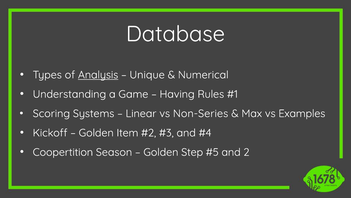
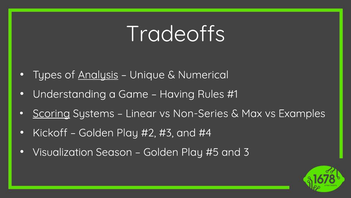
Database: Database -> Tradeoffs (176, 34)
Scoring underline: none -> present (51, 113)
Item: Item -> Play (127, 133)
Coopertition: Coopertition -> Visualization (63, 152)
Step: Step -> Play (192, 152)
2: 2 -> 3 (246, 152)
